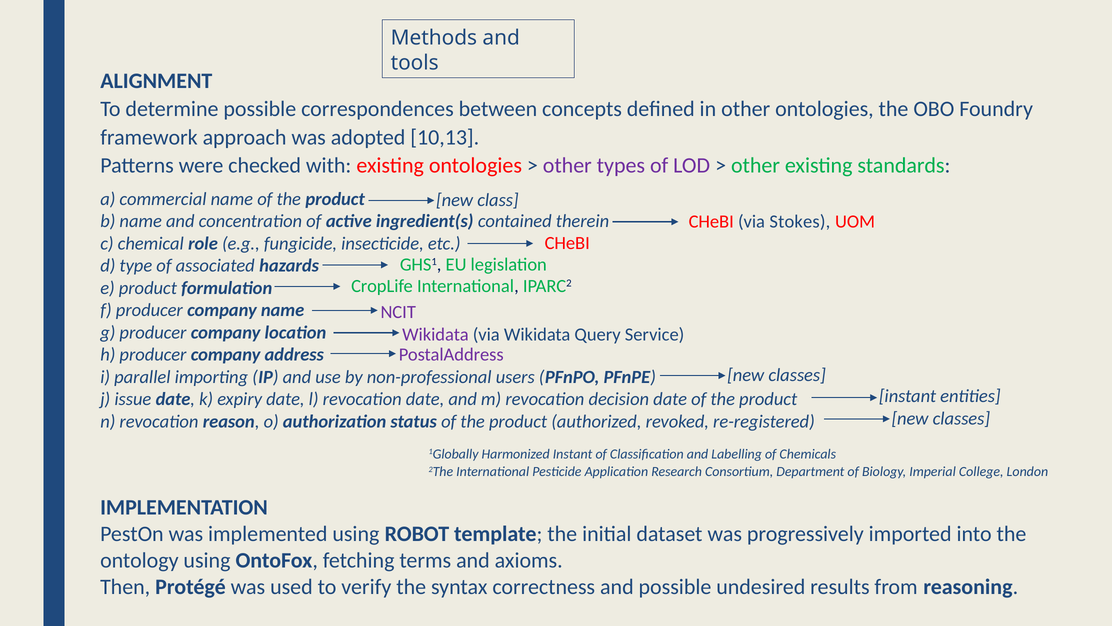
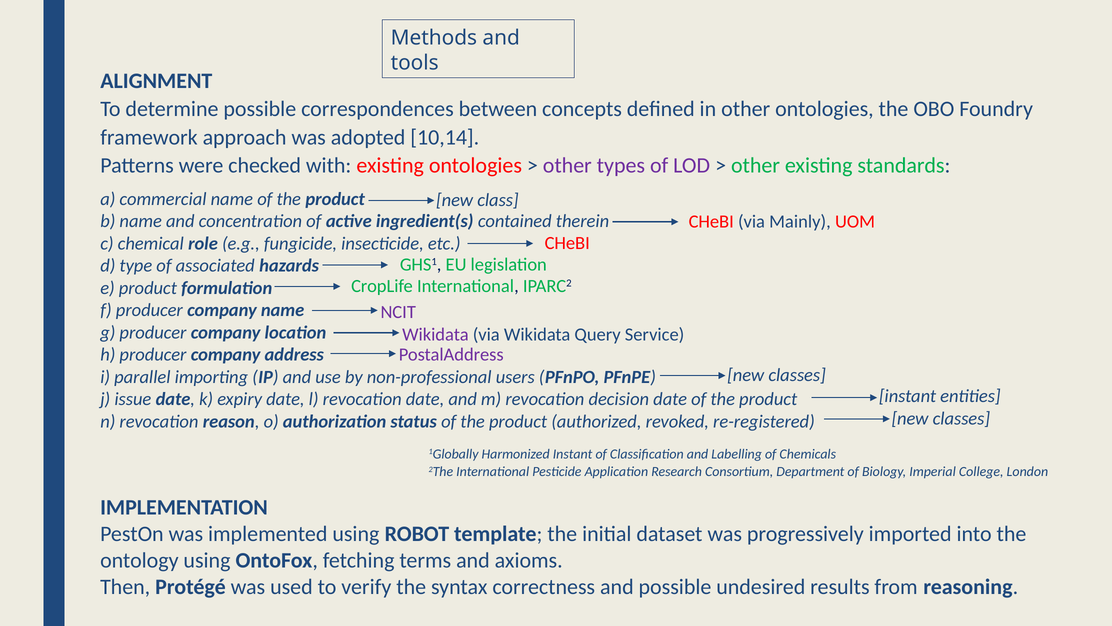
10,13: 10,13 -> 10,14 (445, 137)
Stokes: Stokes -> Mainly (800, 221)
